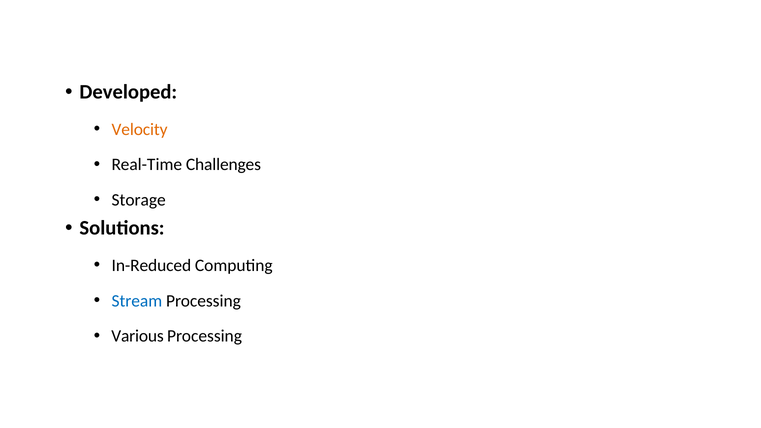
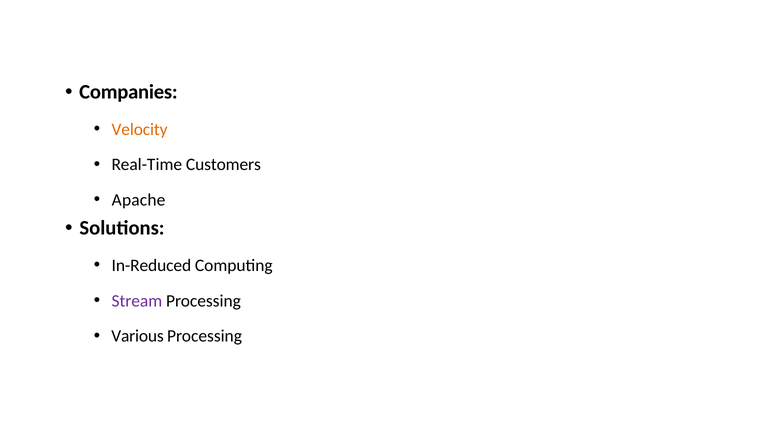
Developed: Developed -> Companies (128, 92)
Challenges: Challenges -> Customers (223, 165)
Storage: Storage -> Apache (139, 200)
Stream colour: blue -> purple (137, 301)
